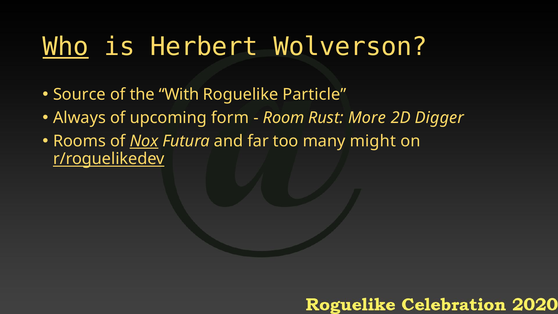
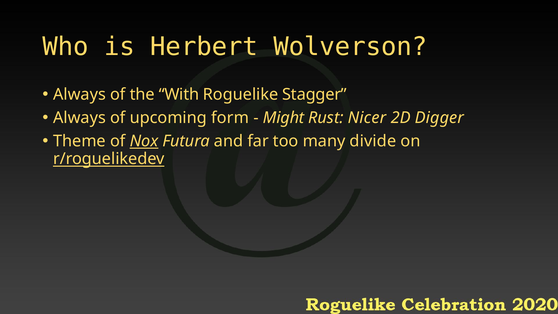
Who underline: present -> none (66, 47)
Source: Source -> Always (79, 94)
Particle: Particle -> Stagger (314, 94)
Room: Room -> Might (284, 118)
More: More -> Nicer (367, 118)
Rooms: Rooms -> Theme (79, 141)
might: might -> divide (373, 141)
